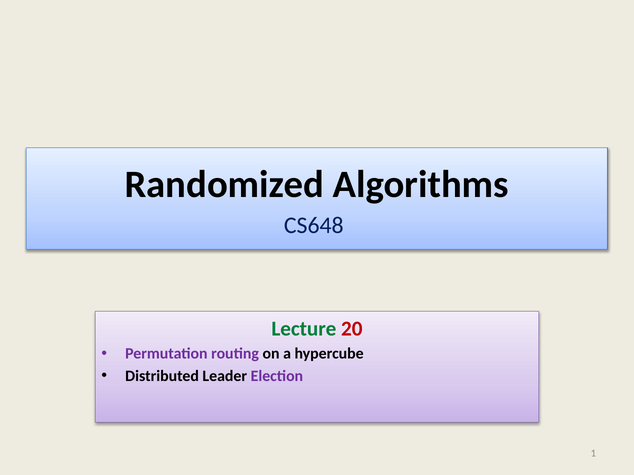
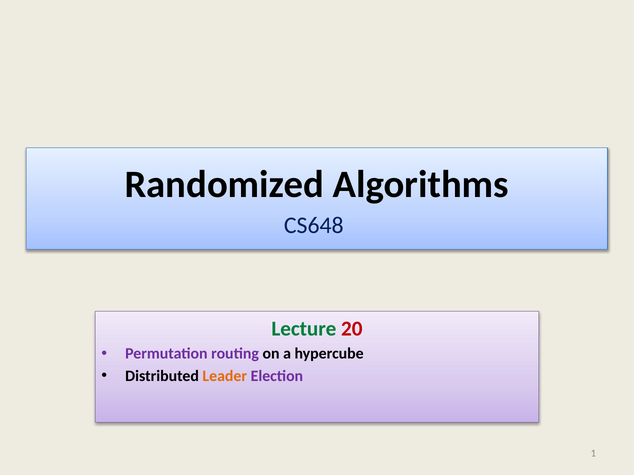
Leader colour: black -> orange (225, 376)
